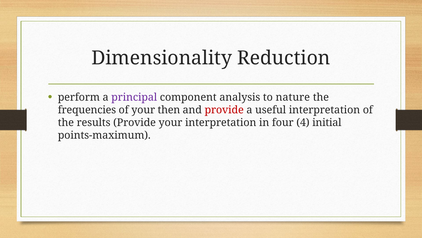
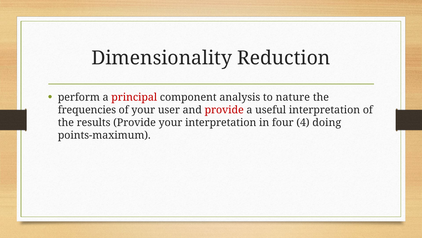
principal colour: purple -> red (134, 97)
then: then -> user (169, 110)
initial: initial -> doing (327, 122)
